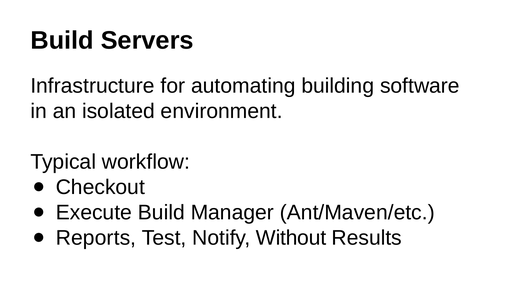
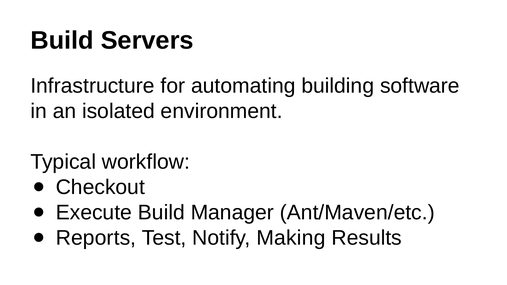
Without: Without -> Making (291, 238)
